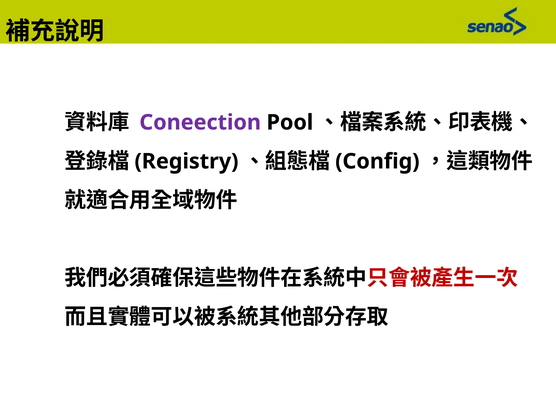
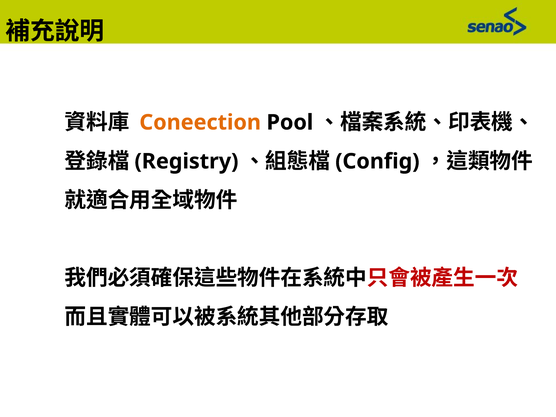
Coneection colour: purple -> orange (200, 122)
